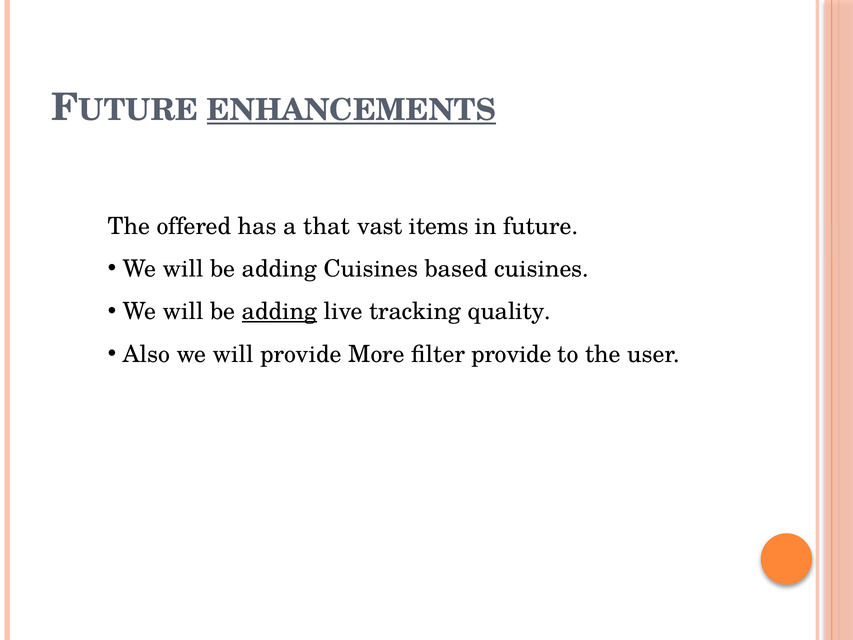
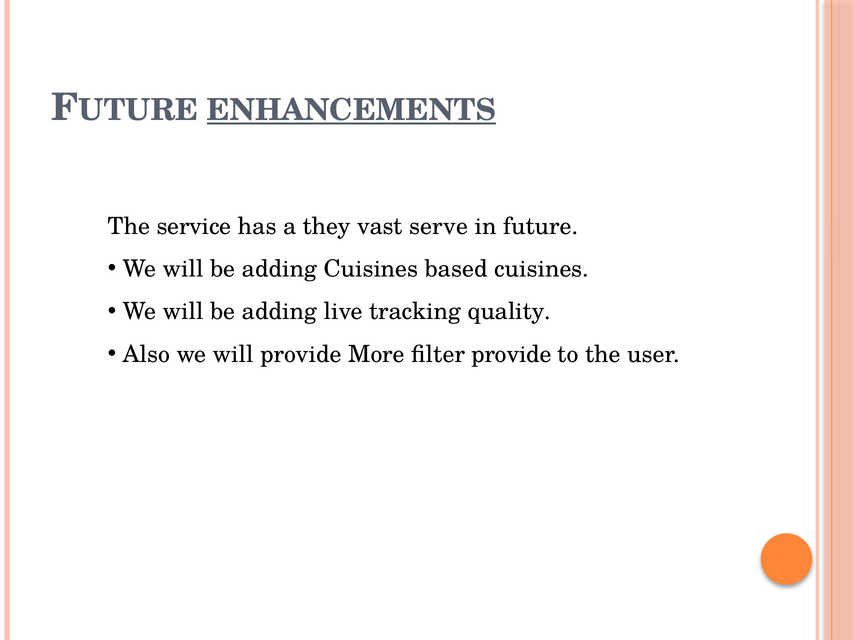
offered: offered -> service (194, 226)
that: that -> they (327, 226)
items: items -> serve (439, 226)
adding underline: present -> none (279, 311)
